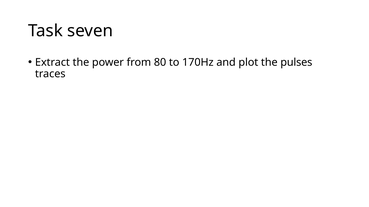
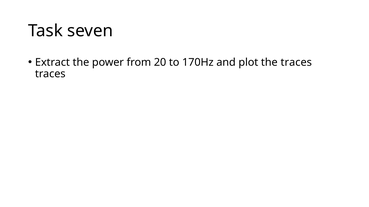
80: 80 -> 20 (160, 62)
the pulses: pulses -> traces (296, 62)
